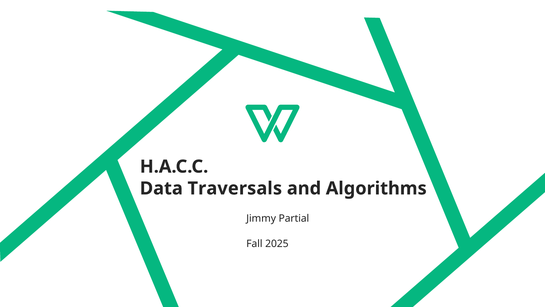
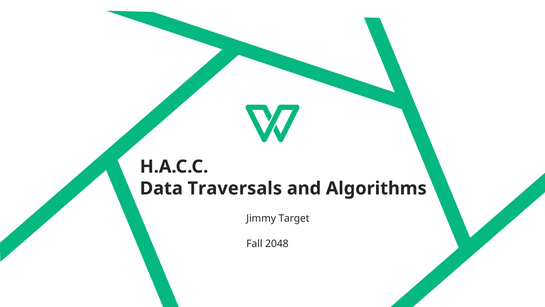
Partial: Partial -> Target (294, 218)
2025: 2025 -> 2048 (277, 243)
